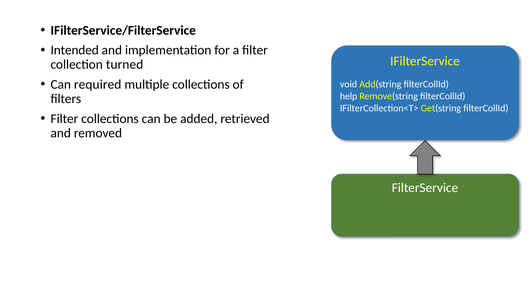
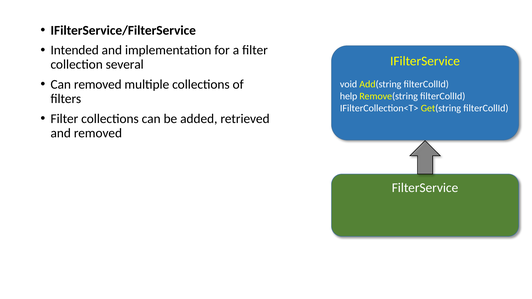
turned: turned -> several (125, 65)
Can required: required -> removed (98, 84)
